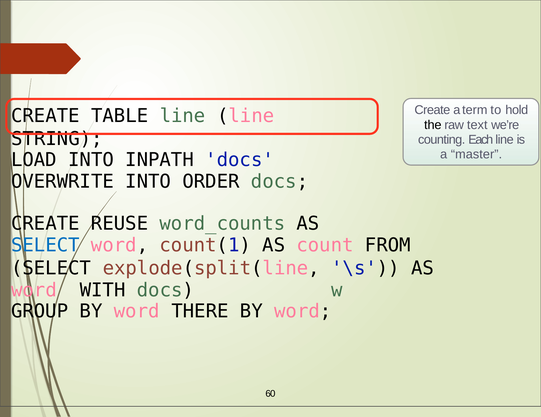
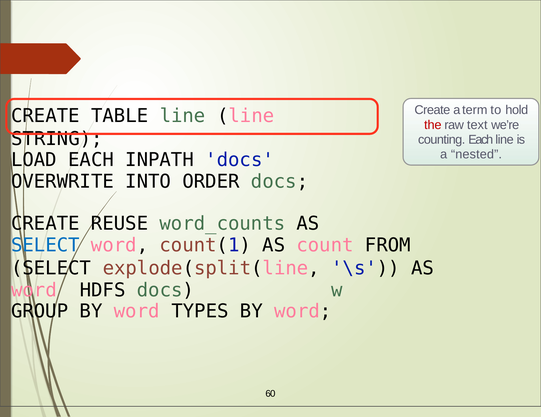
the colour: black -> red (433, 125)
master: master -> nested (476, 154)
LOAD INTO: INTO -> EACH (91, 160)
WITH: WITH -> HDFS (103, 290)
THERE: THERE -> TYPES (200, 311)
